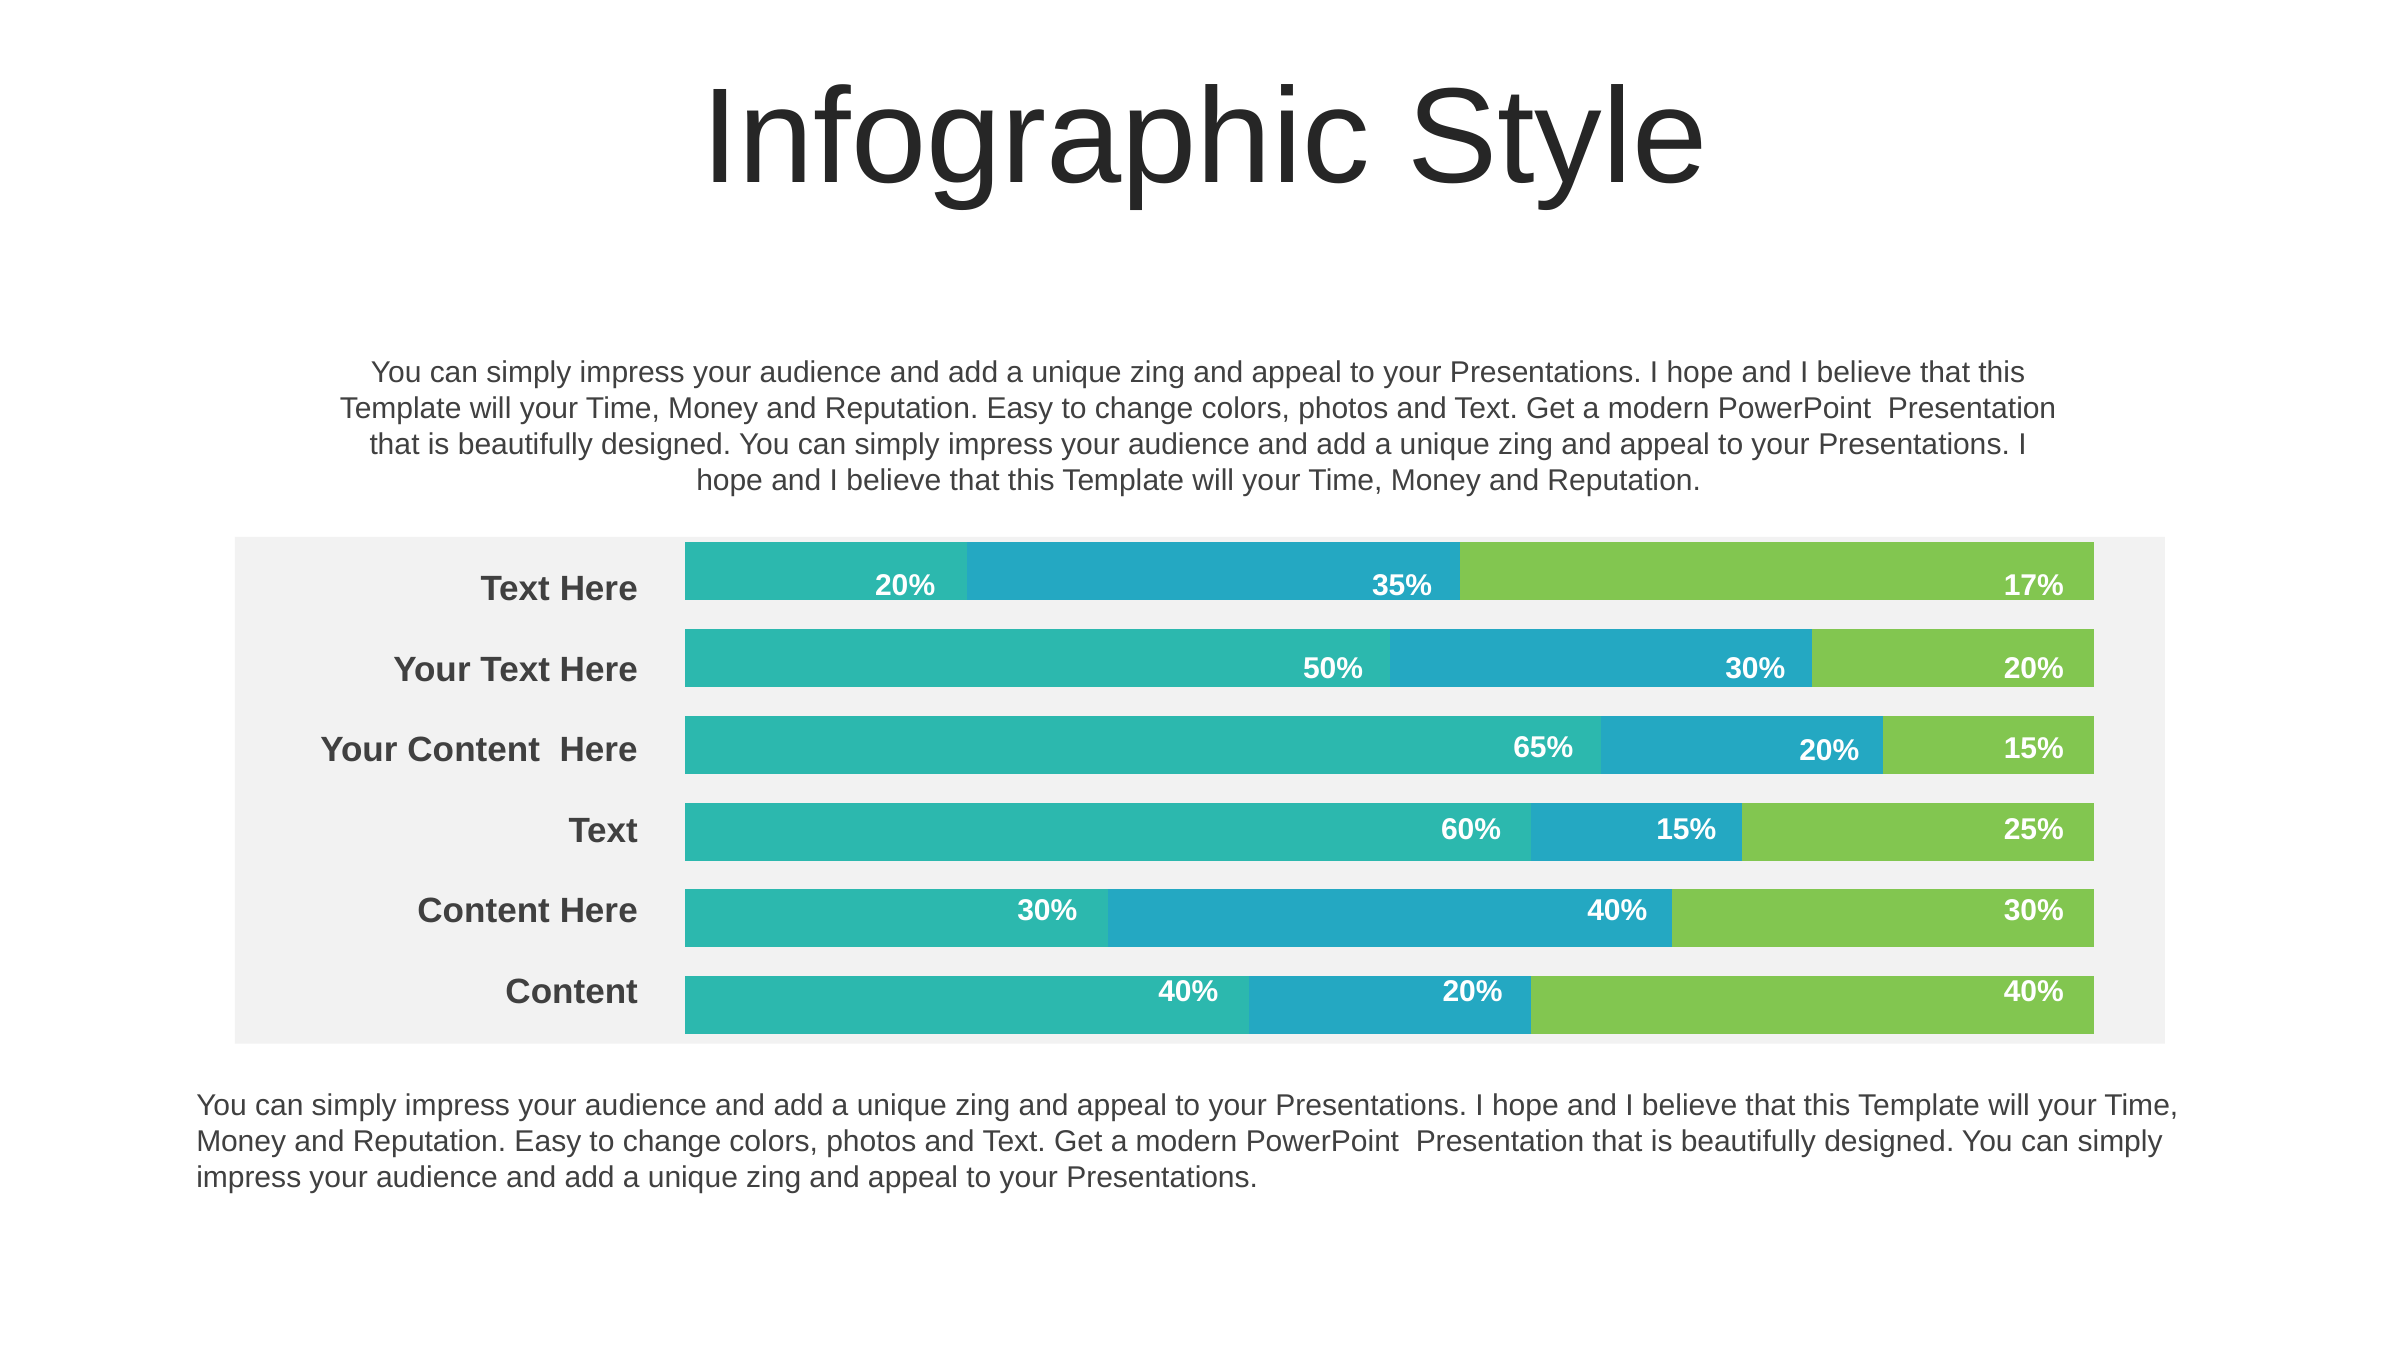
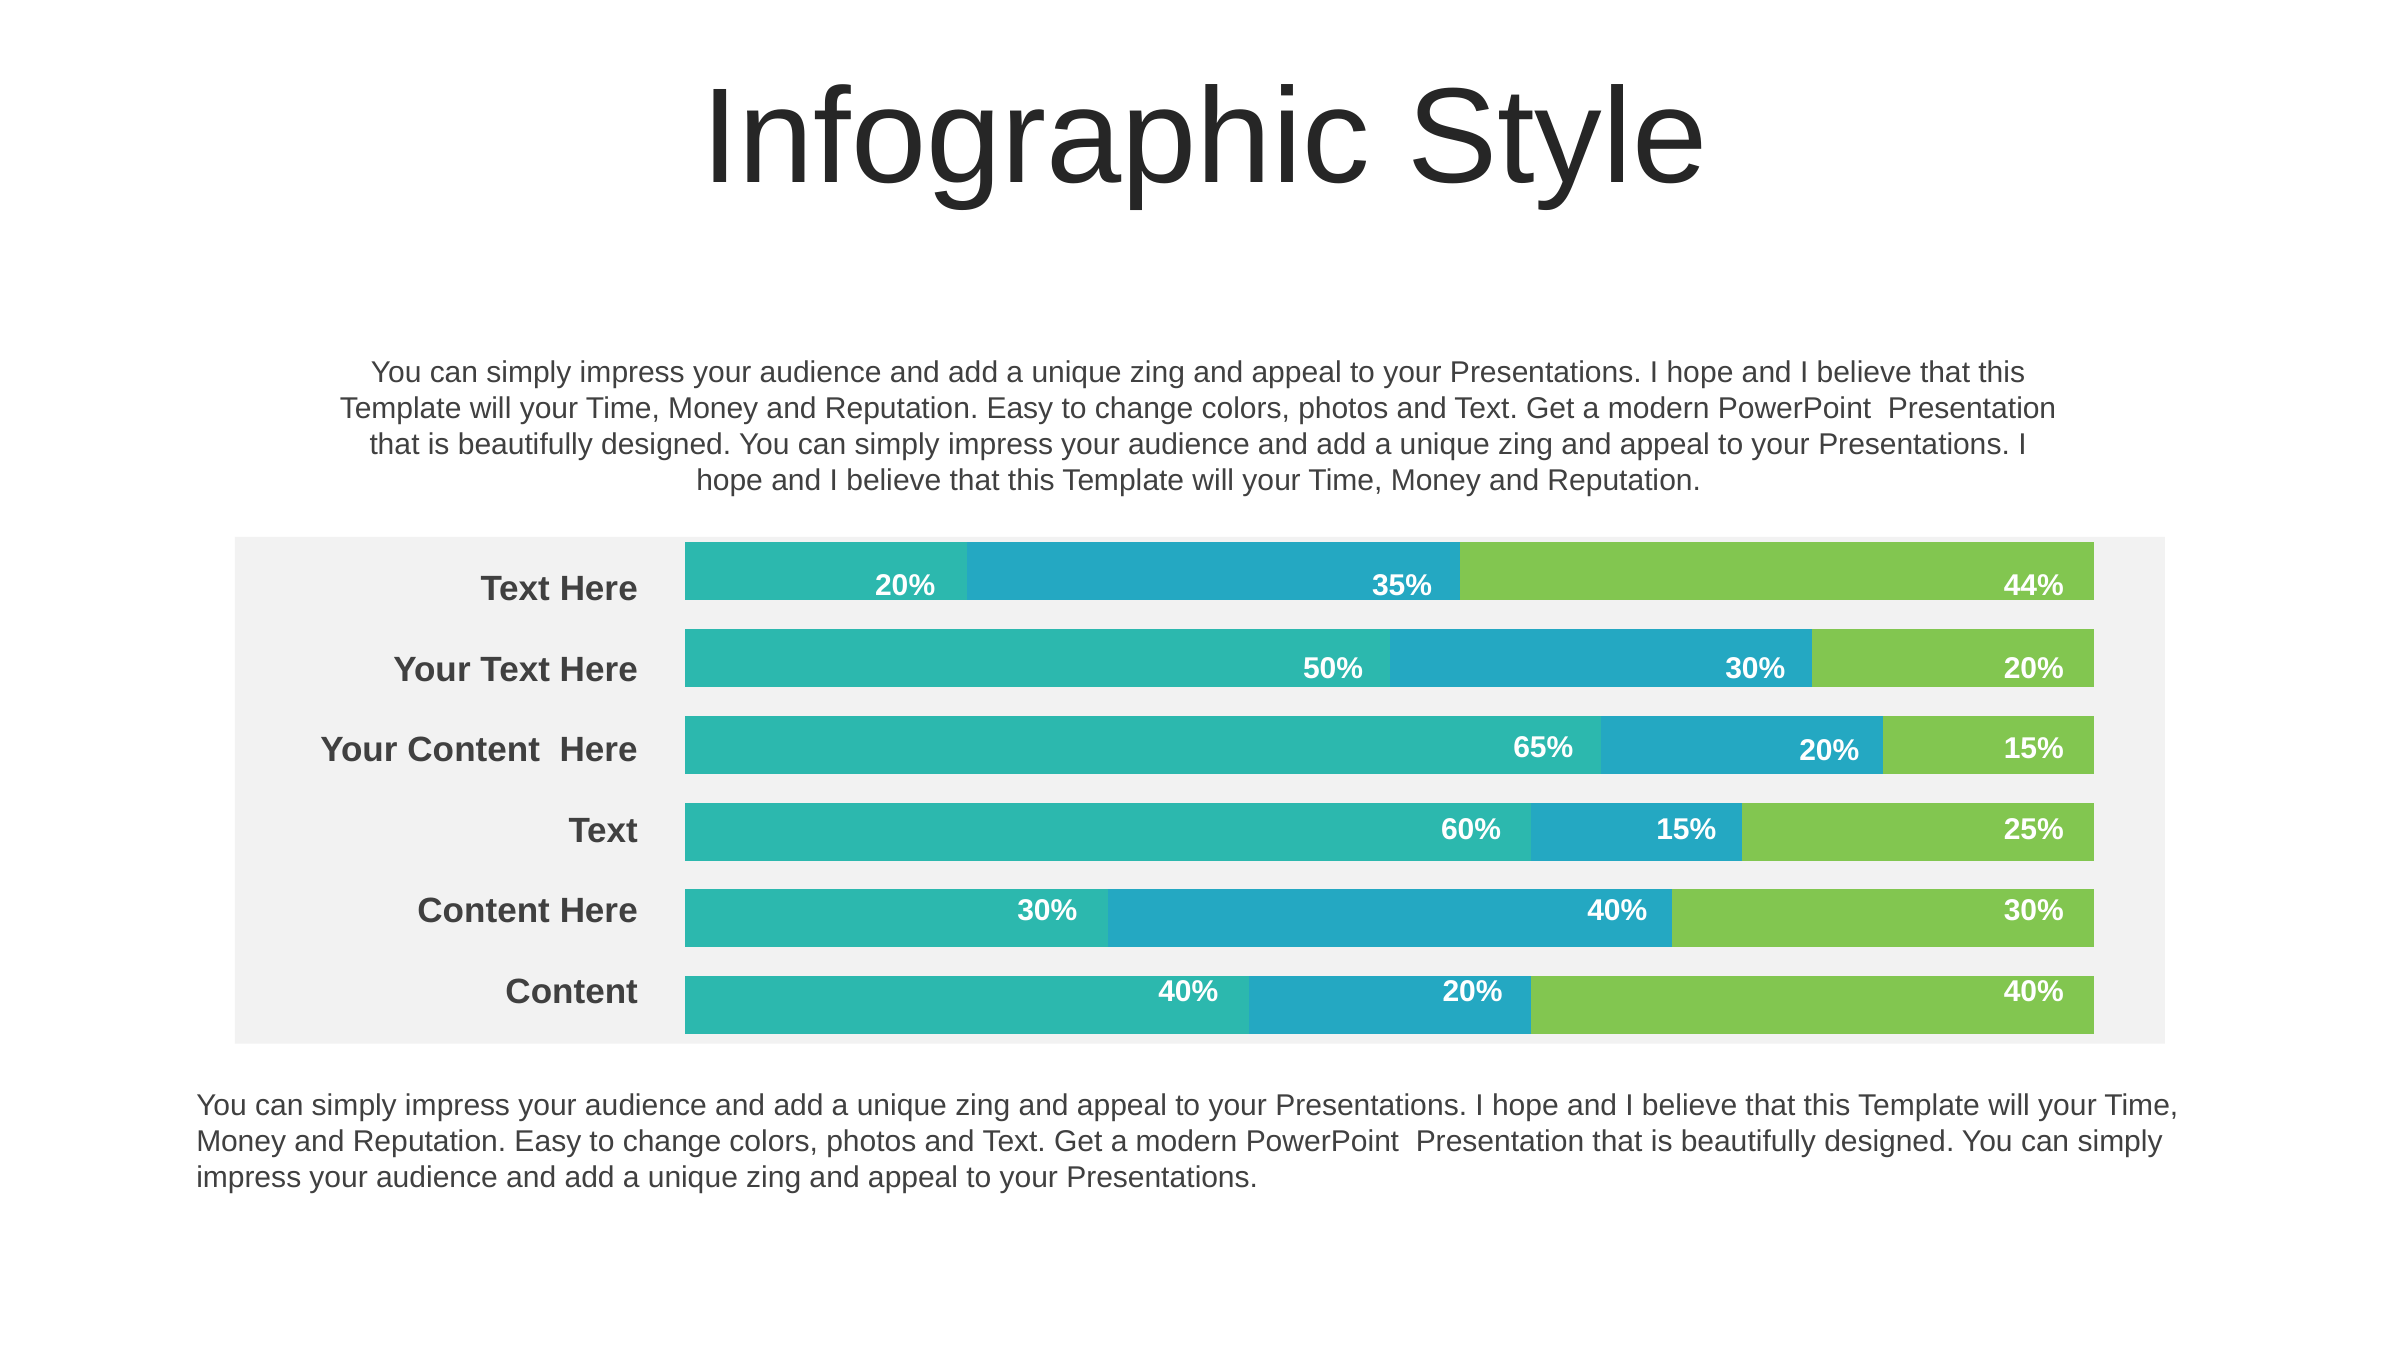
17%: 17% -> 44% (2034, 586)
